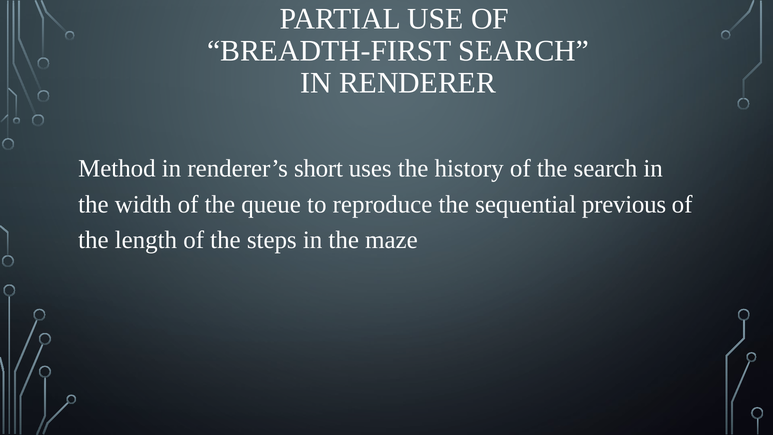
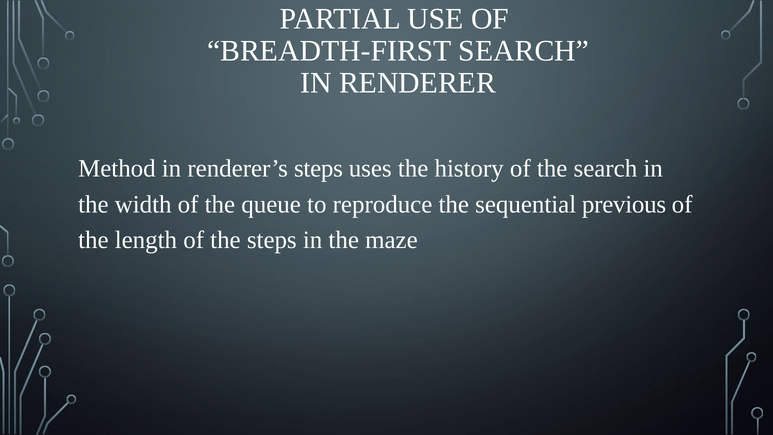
renderer’s short: short -> steps (318, 168)
